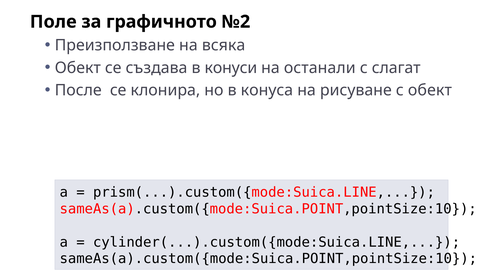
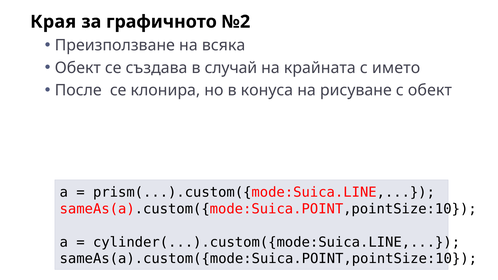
Поле: Поле -> Края (53, 22)
конуси: конуси -> случай (231, 68)
останали: останали -> крайната (320, 68)
слагат: слагат -> името (396, 68)
